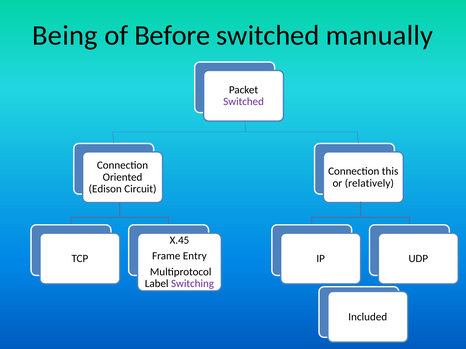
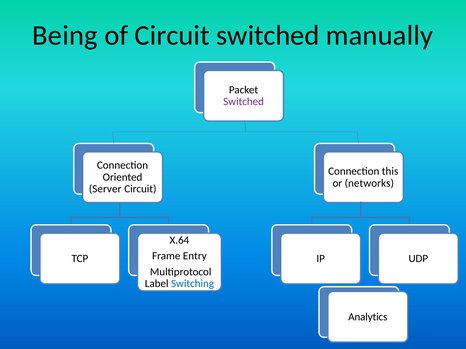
of Before: Before -> Circuit (172, 35)
relatively: relatively -> networks (369, 183)
Edison: Edison -> Server (105, 189)
X.45: X.45 -> X.64 (179, 241)
Switching colour: purple -> blue (192, 284)
Included: Included -> Analytics (368, 317)
